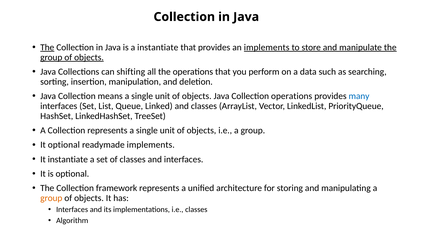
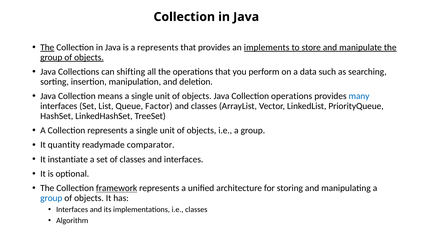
a instantiate: instantiate -> represents (158, 47)
Linked: Linked -> Factor (159, 106)
It optional: optional -> quantity (64, 145)
readymade implements: implements -> comparator (151, 145)
framework underline: none -> present (117, 189)
group colour: orange -> blue (51, 199)
